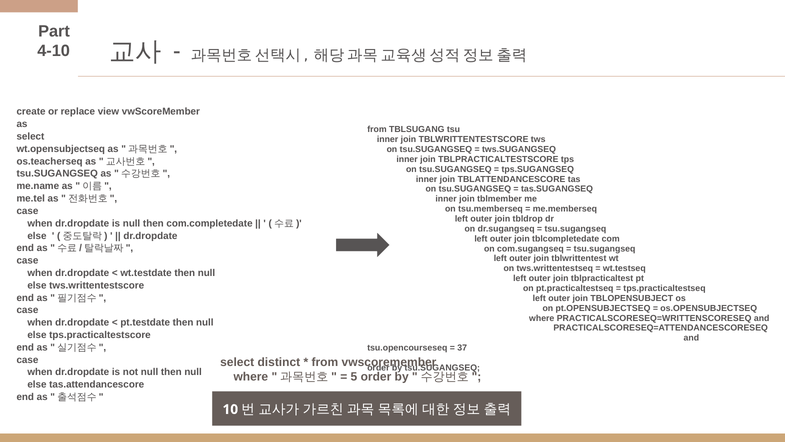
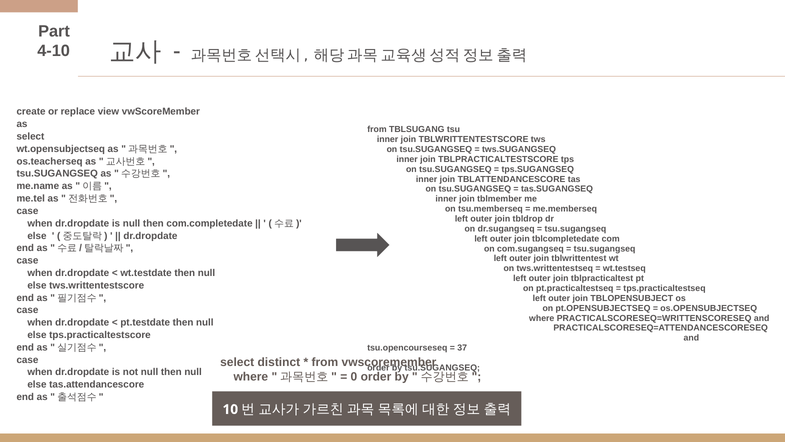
5: 5 -> 0 (354, 376)
